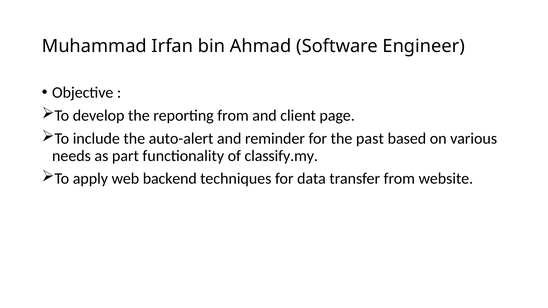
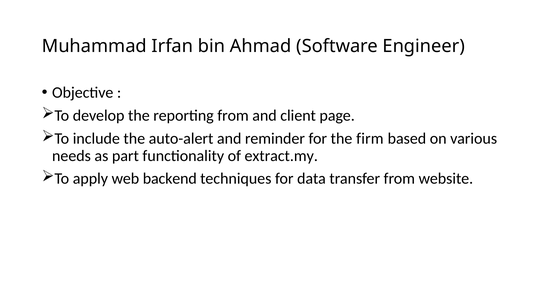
past: past -> firm (370, 139)
classify.my: classify.my -> extract.my (281, 156)
